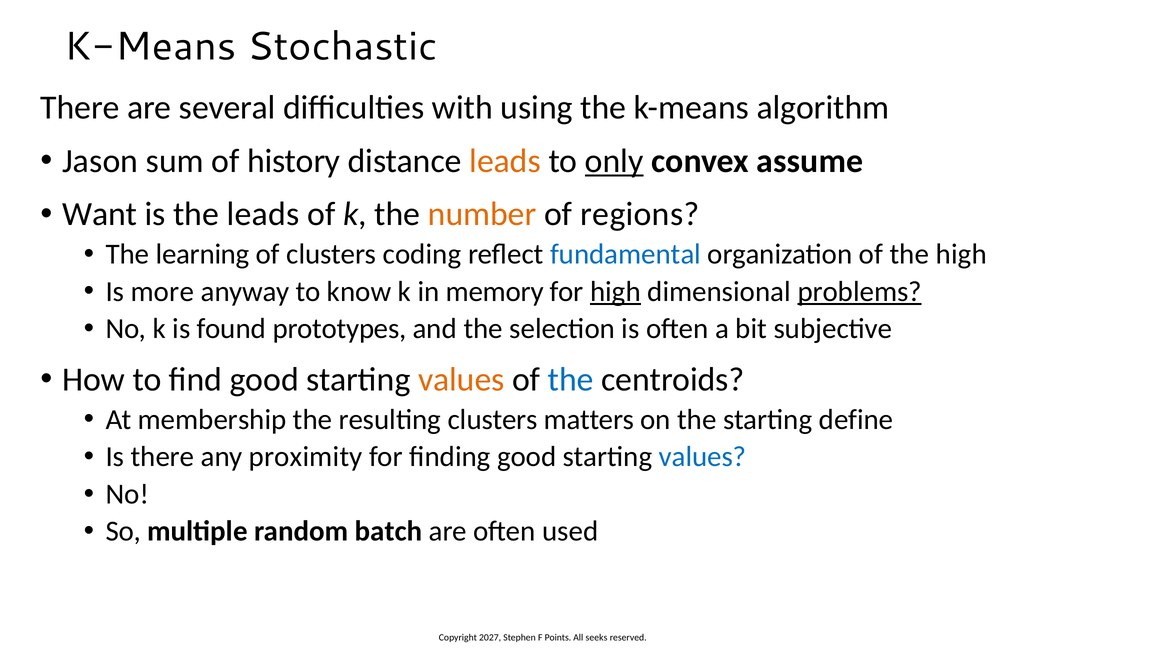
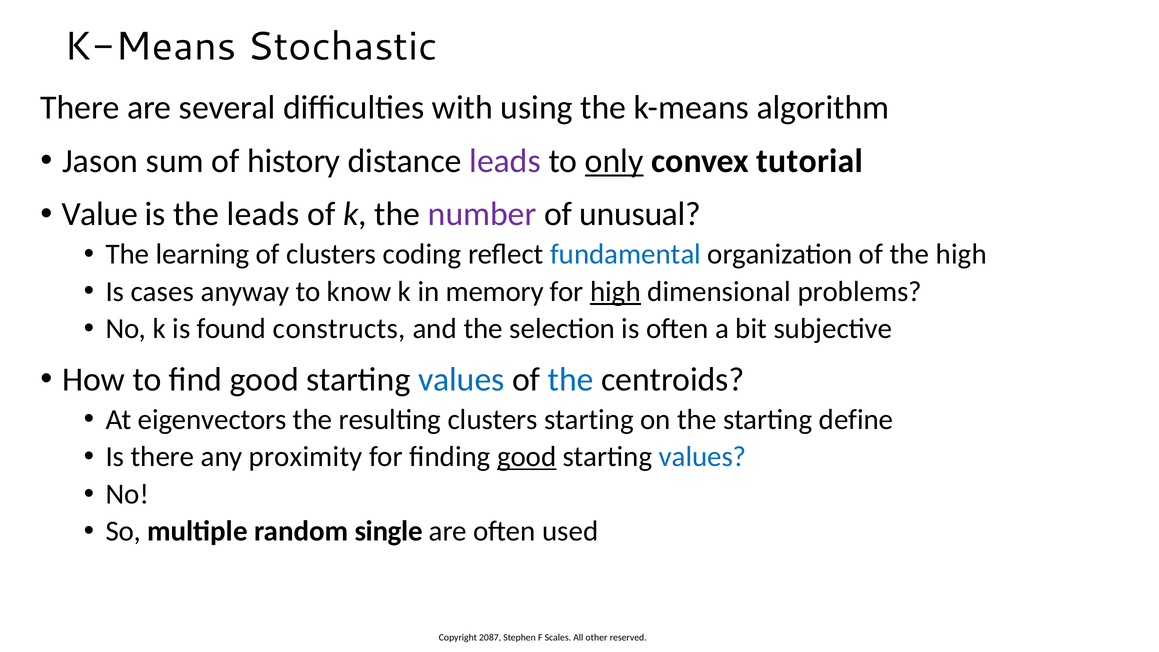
leads colour: orange -> purple (505, 161)
assume: assume -> tutorial (810, 161)
Want: Want -> Value (100, 214)
number colour: orange -> purple (482, 214)
regions: regions -> unusual (640, 214)
more: more -> cases (162, 291)
problems underline: present -> none (860, 291)
prototypes: prototypes -> constructs (339, 329)
values colour: orange -> blue (461, 379)
membership: membership -> eigenvectors (212, 419)
clusters matters: matters -> starting (589, 419)
good underline: none -> present (527, 457)
batch: batch -> single (389, 531)
2027: 2027 -> 2087 (490, 638)
Points: Points -> Scales (558, 638)
seeks: seeks -> other (597, 638)
